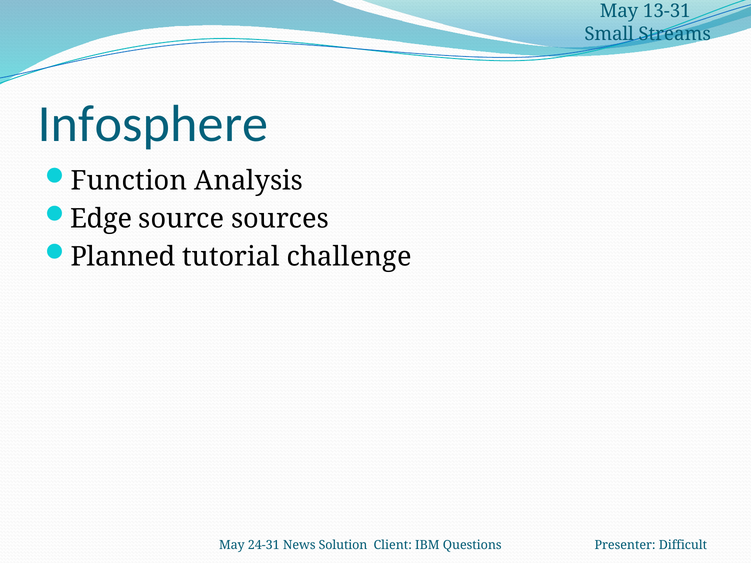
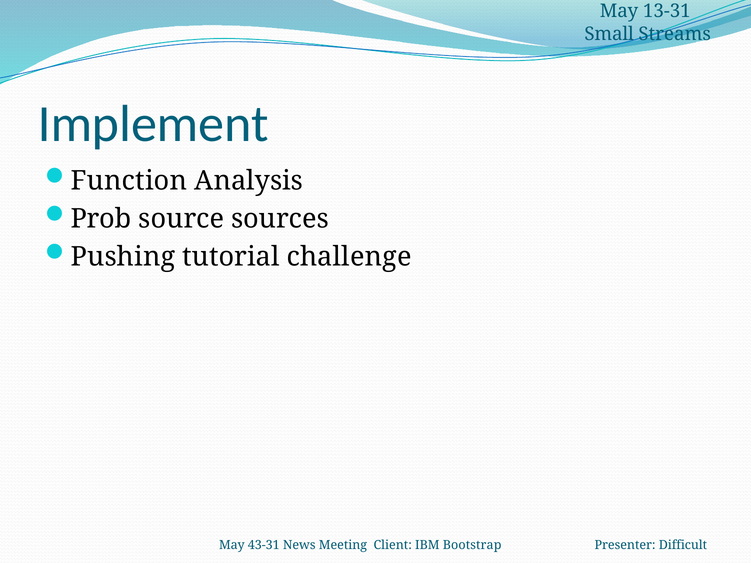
Infosphere: Infosphere -> Implement (153, 124)
Edge: Edge -> Prob (101, 219)
Planned: Planned -> Pushing (123, 257)
24-31: 24-31 -> 43-31 (264, 545)
Solution: Solution -> Meeting (343, 545)
Questions: Questions -> Bootstrap (472, 545)
